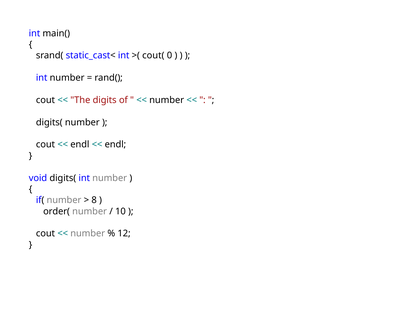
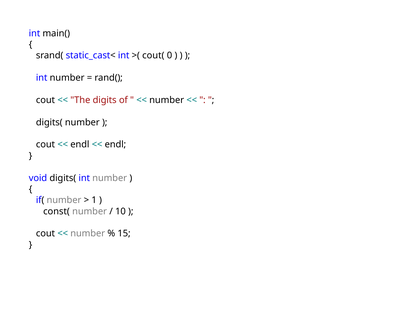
8: 8 -> 1 (94, 200)
order(: order( -> const( (56, 211)
12: 12 -> 15 (124, 233)
